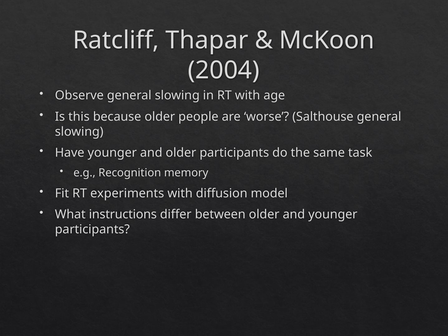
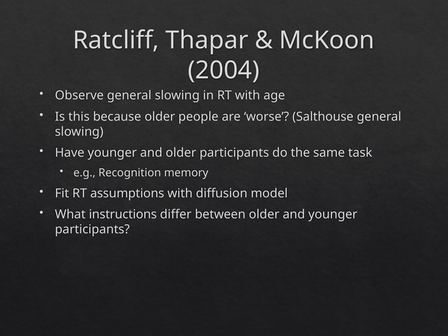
experiments: experiments -> assumptions (127, 193)
